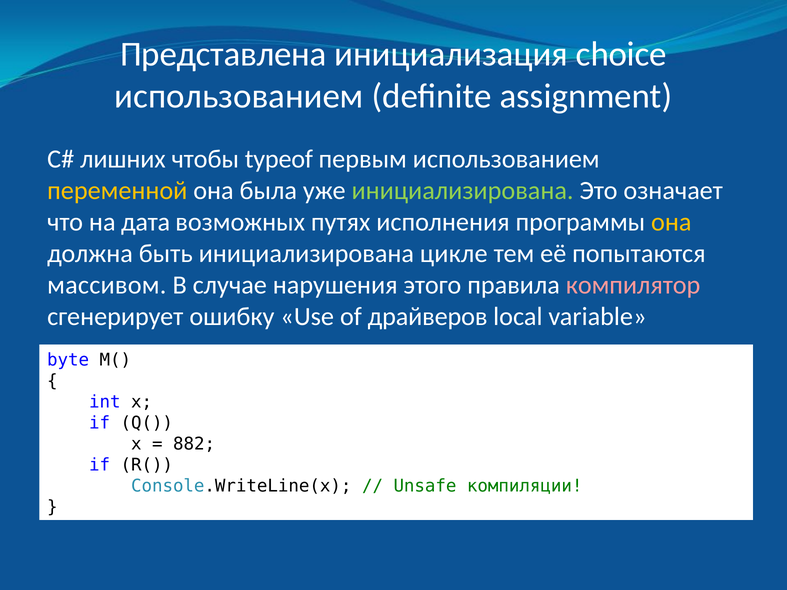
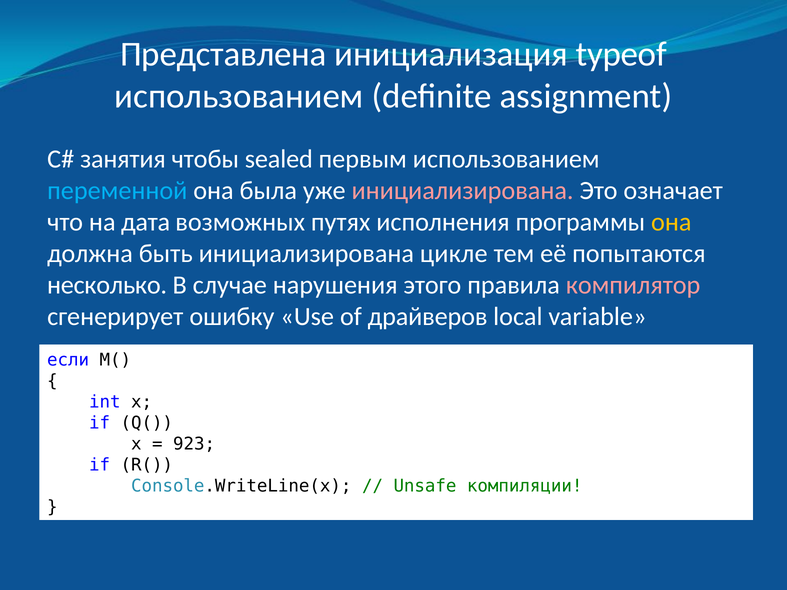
choice: choice -> typeof (621, 54)
лишних: лишних -> занятия (123, 159)
typeof: typeof -> sealed (279, 159)
переменной colour: yellow -> light blue (117, 191)
инициализирована colour: light green -> pink (463, 191)
массивом: массивом -> несколько (107, 285)
byte: byte -> если (68, 360)
882: 882 -> 923 (194, 444)
